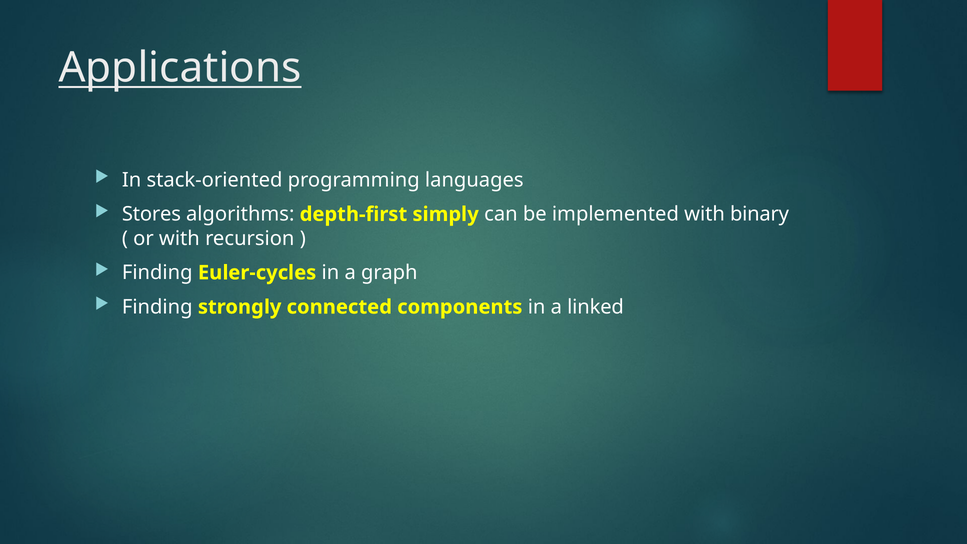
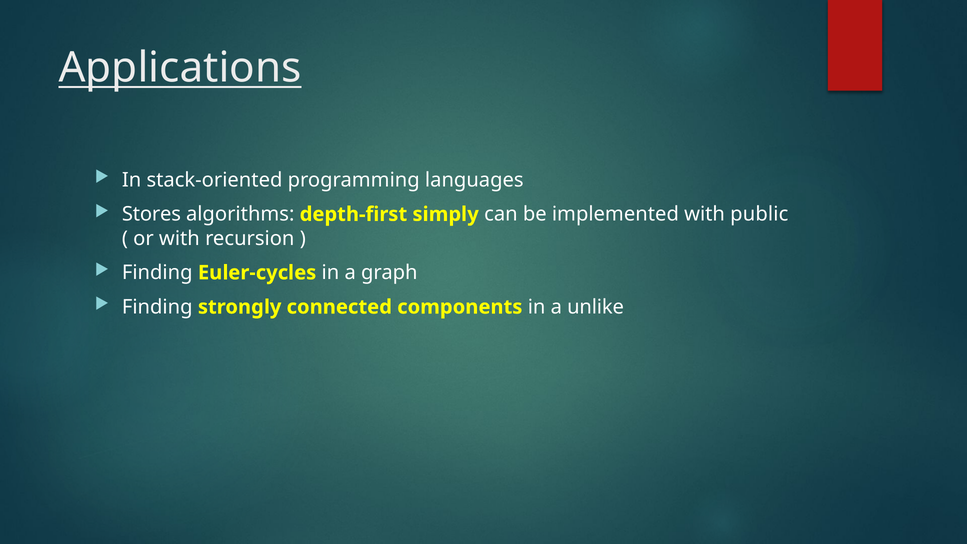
binary: binary -> public (759, 214)
linked: linked -> unlike (596, 307)
